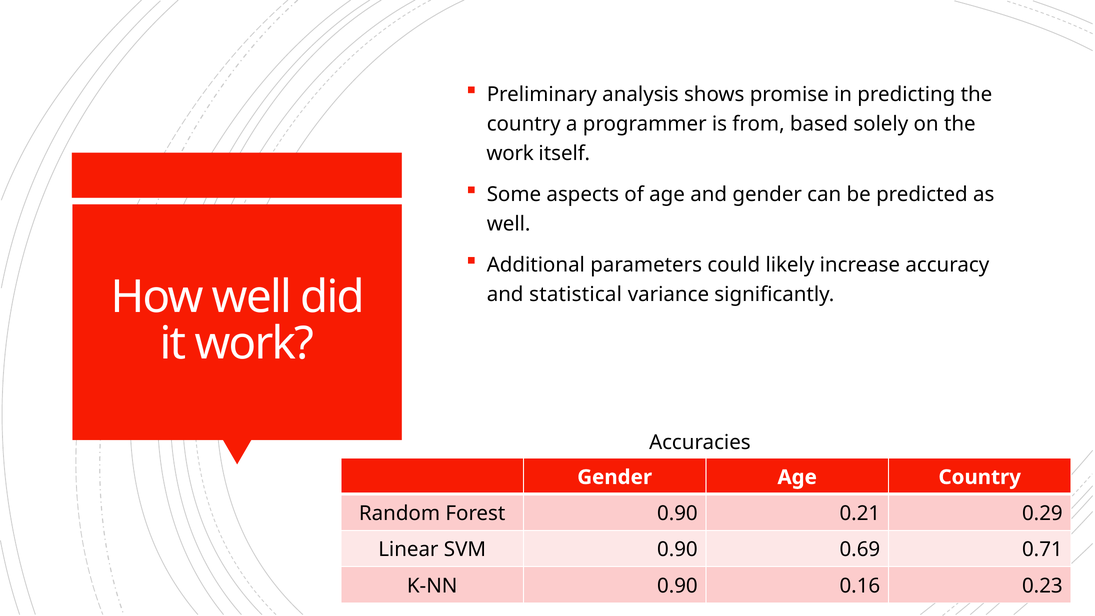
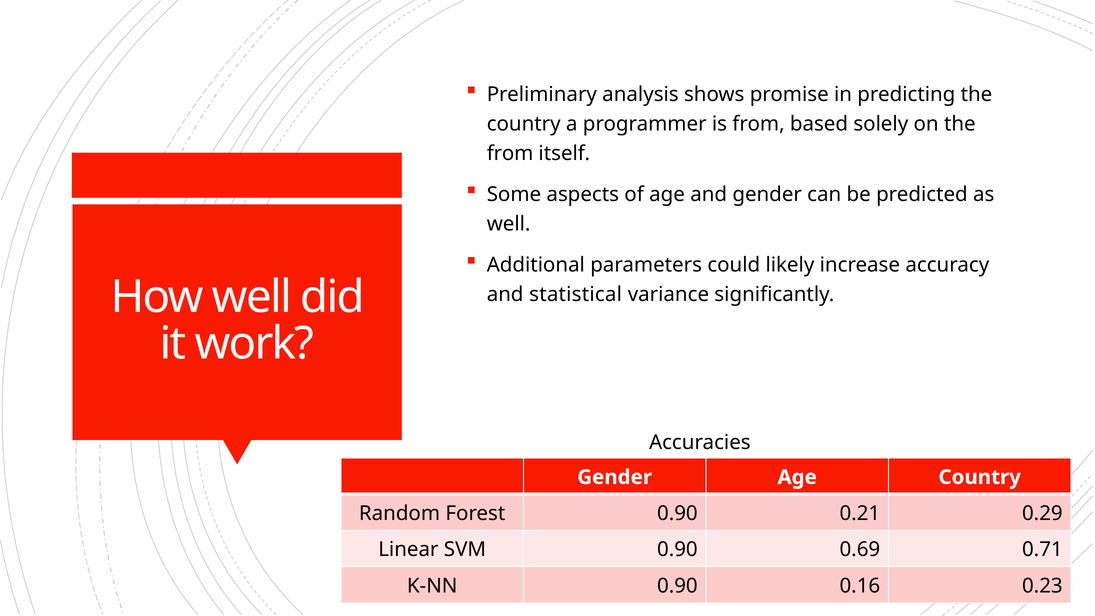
work: work -> from (510, 153)
